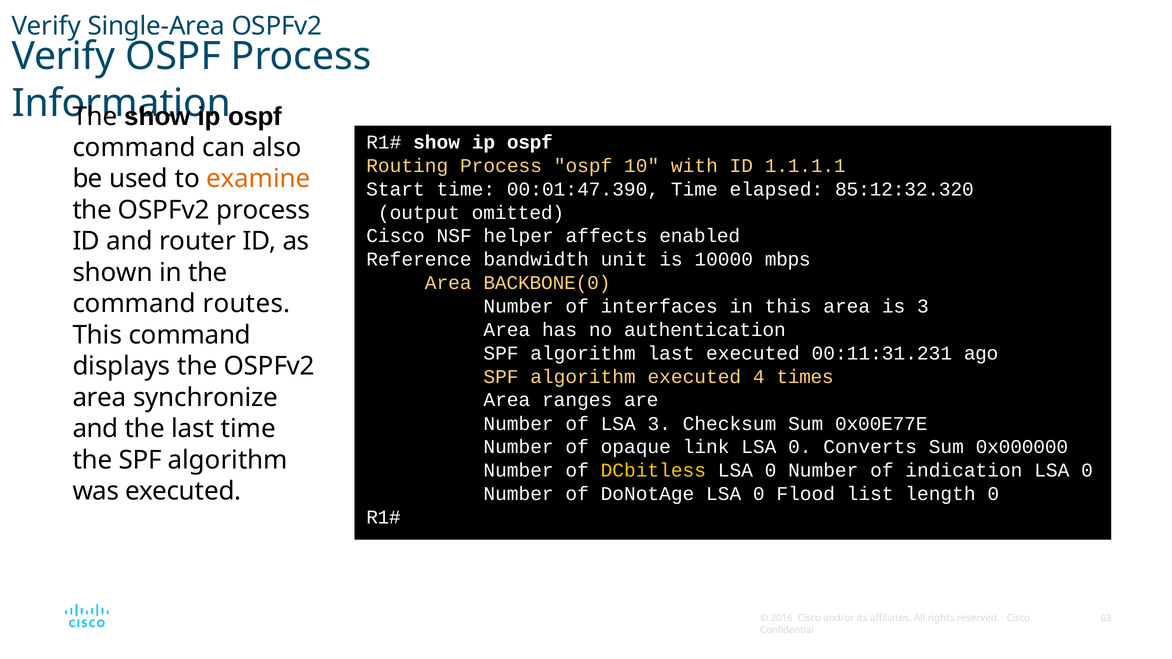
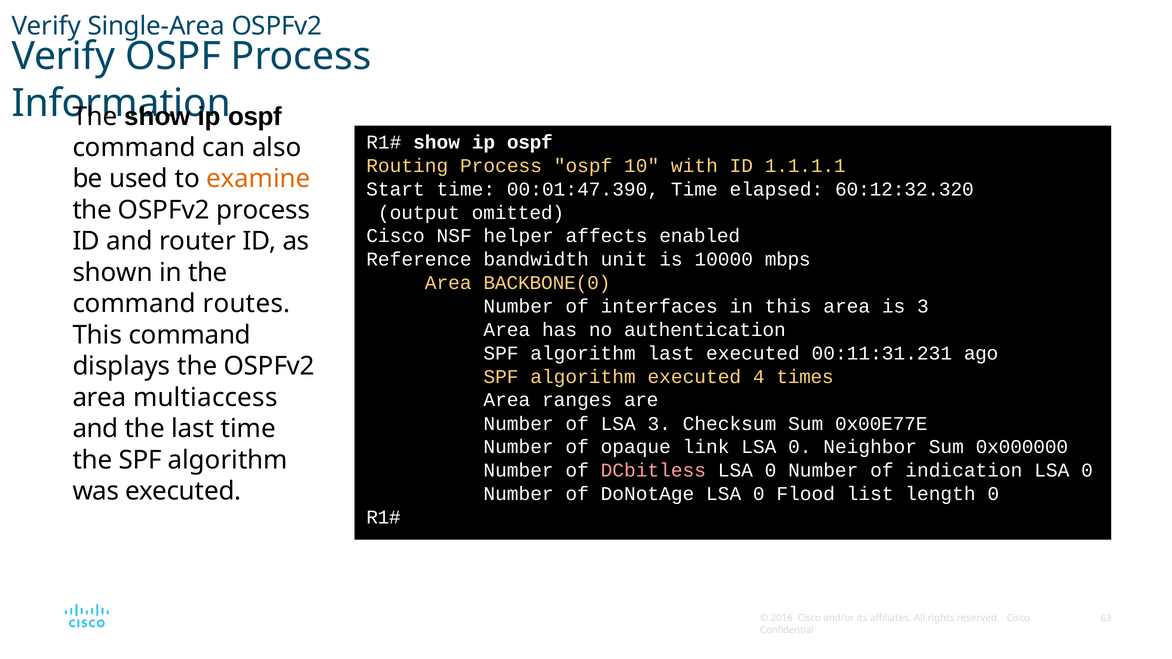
85:12:32.320: 85:12:32.320 -> 60:12:32.320 (904, 189)
synchronize: synchronize -> multiaccess (205, 398)
Converts: Converts -> Neighbor (870, 447)
DCbitless colour: yellow -> pink (653, 471)
